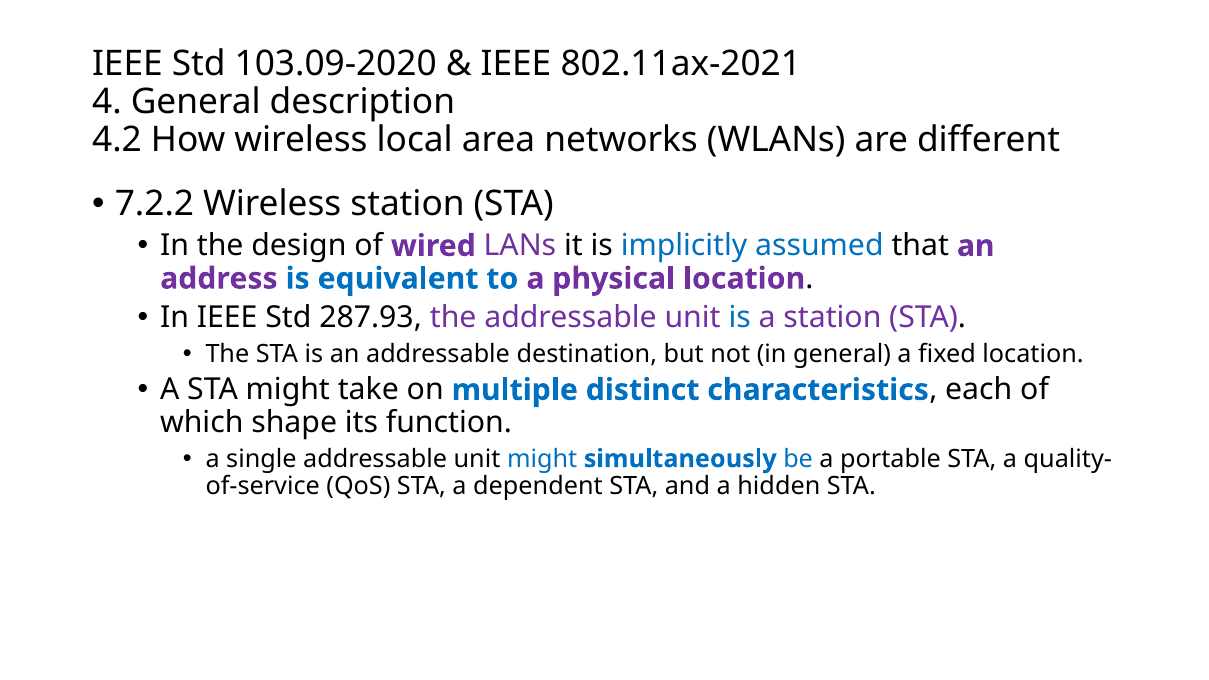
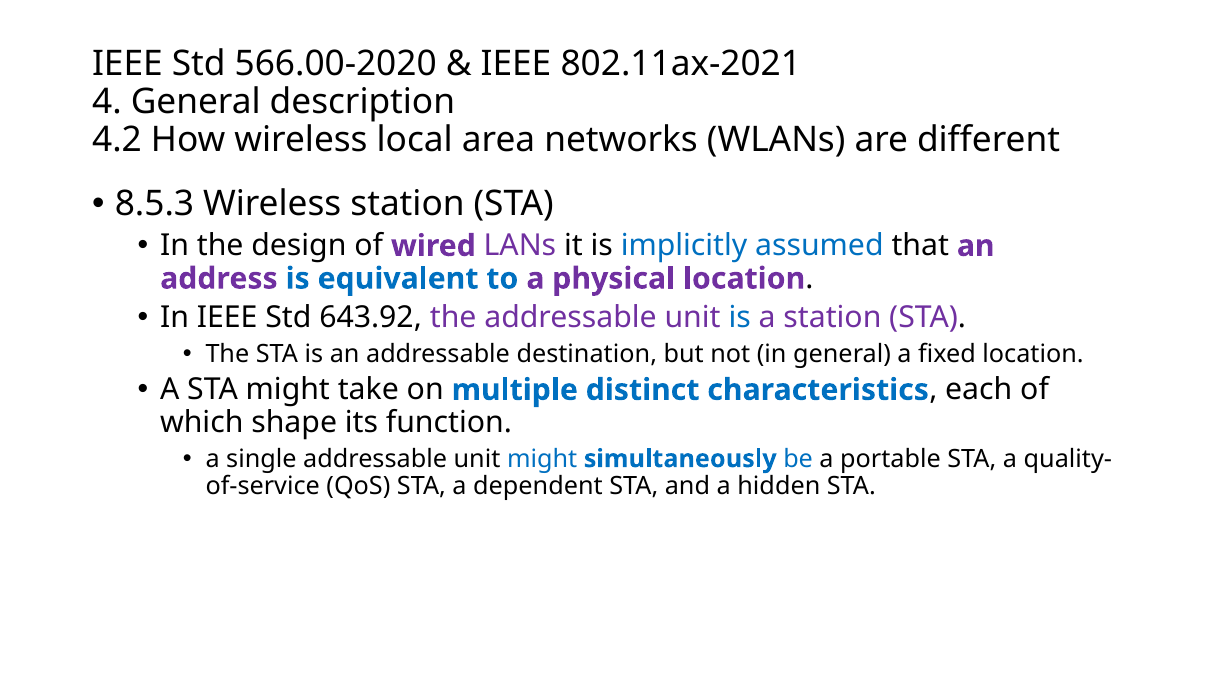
103.09-2020: 103.09-2020 -> 566.00-2020 (336, 64)
7.2.2: 7.2.2 -> 8.5.3 (154, 204)
287.93: 287.93 -> 643.92 (371, 318)
